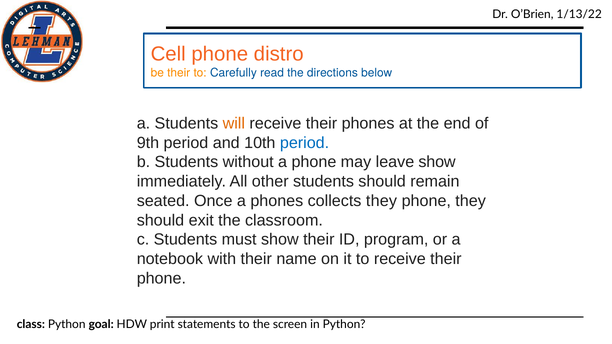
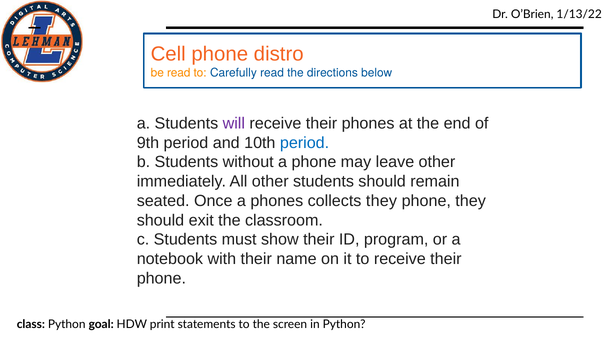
be their: their -> read (179, 73)
will colour: orange -> purple (234, 124)
leave show: show -> other (437, 162)
